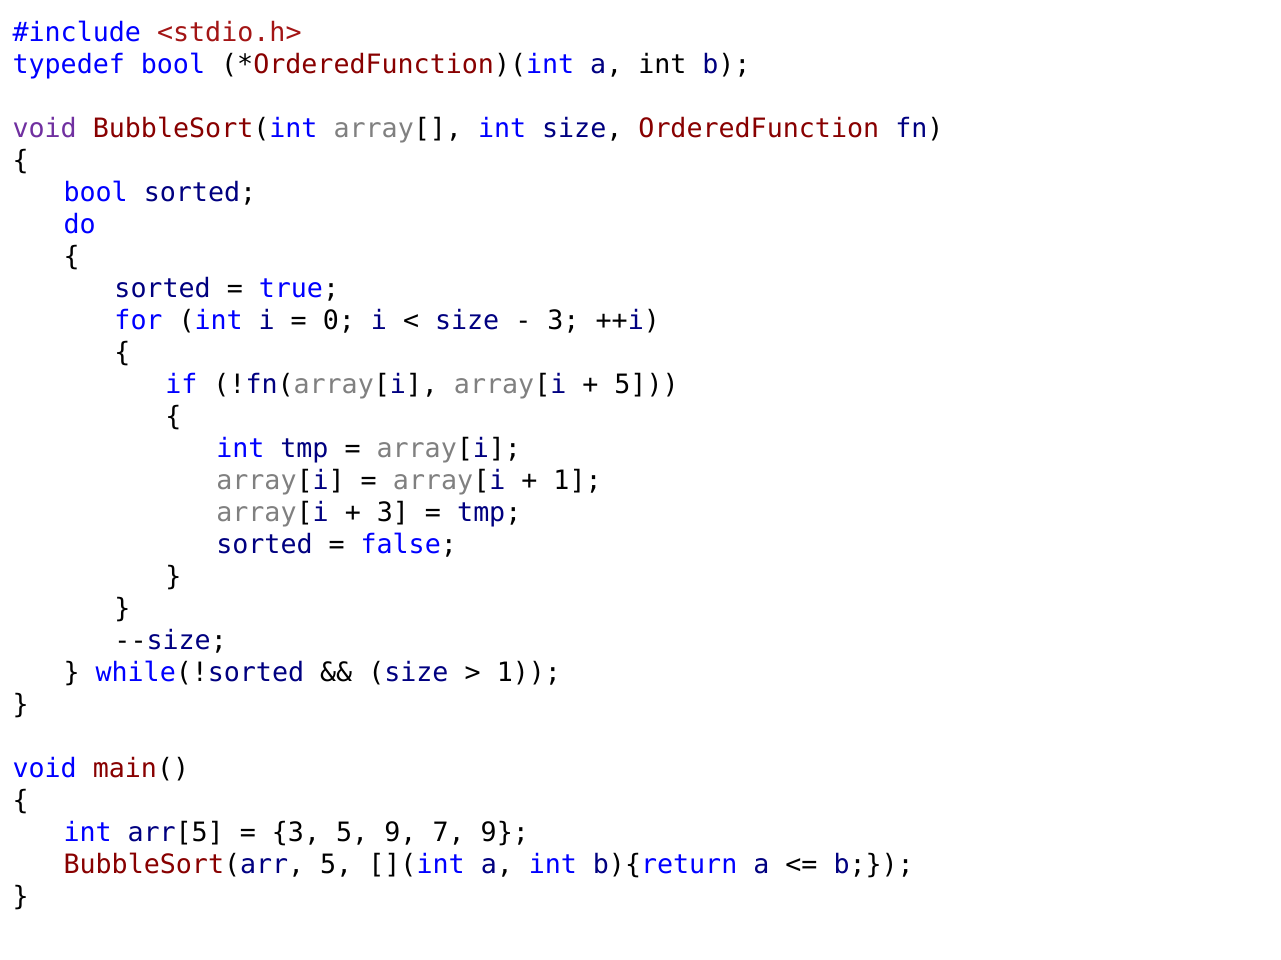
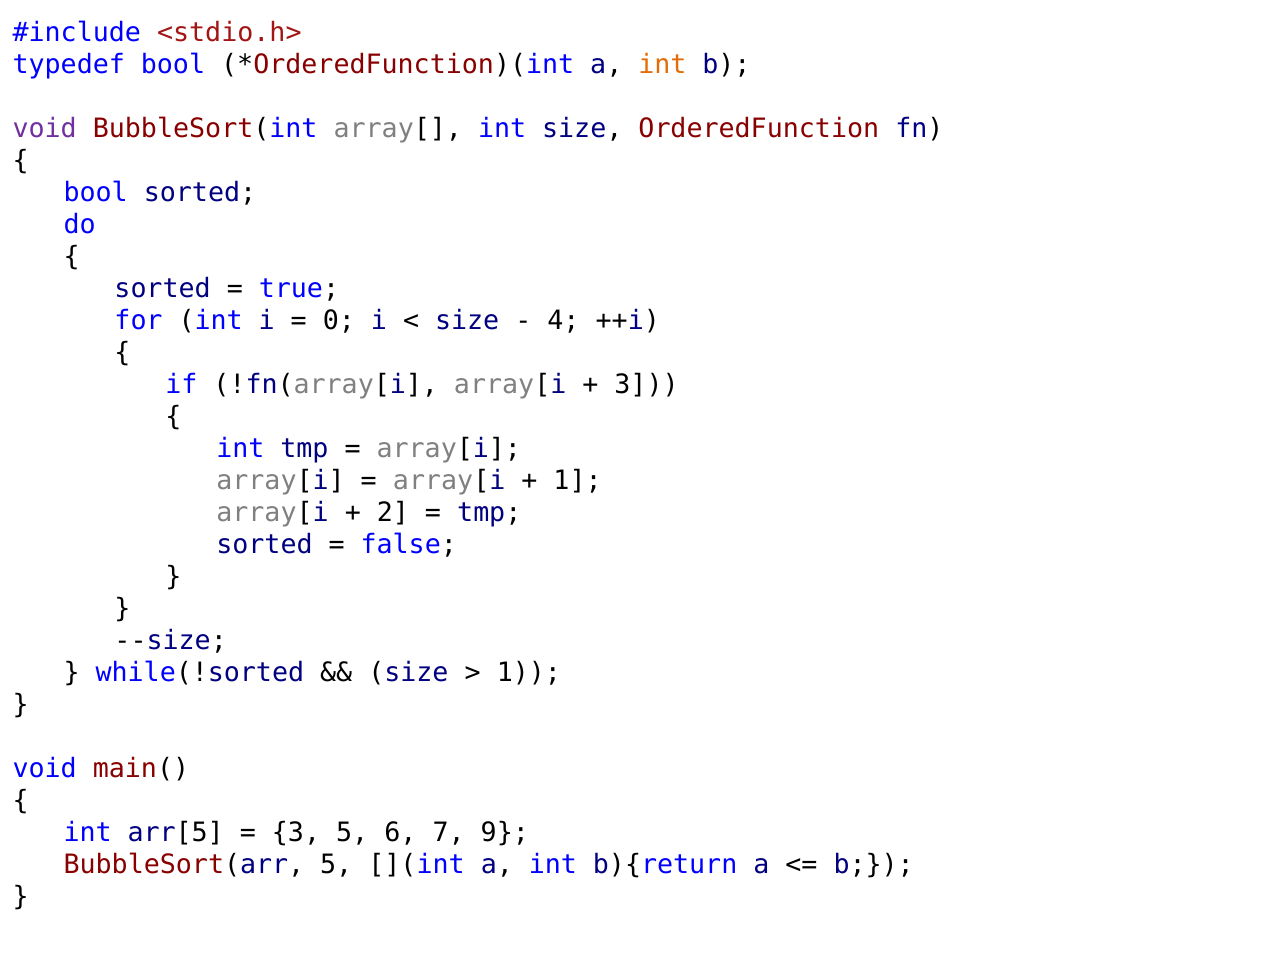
int colour: black -> orange (662, 64)
3: 3 -> 4 (563, 321)
5: 5 -> 3 (647, 385)
3: 3 -> 2 (393, 513)
5 9: 9 -> 6 (400, 833)
